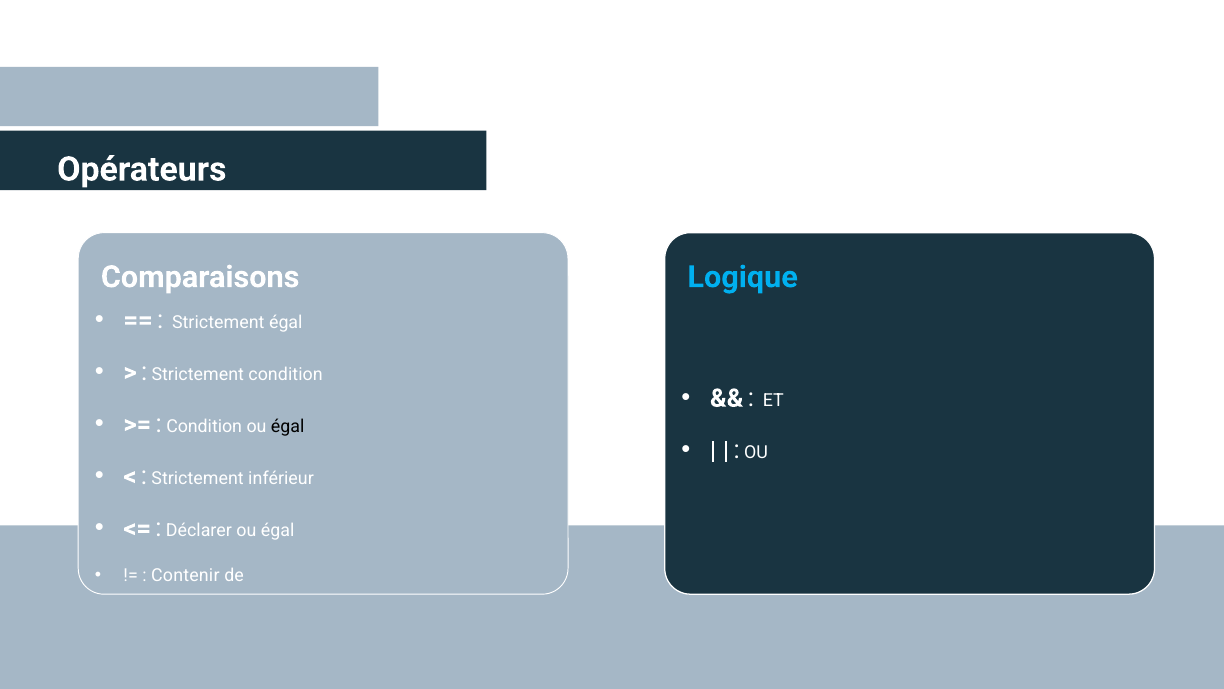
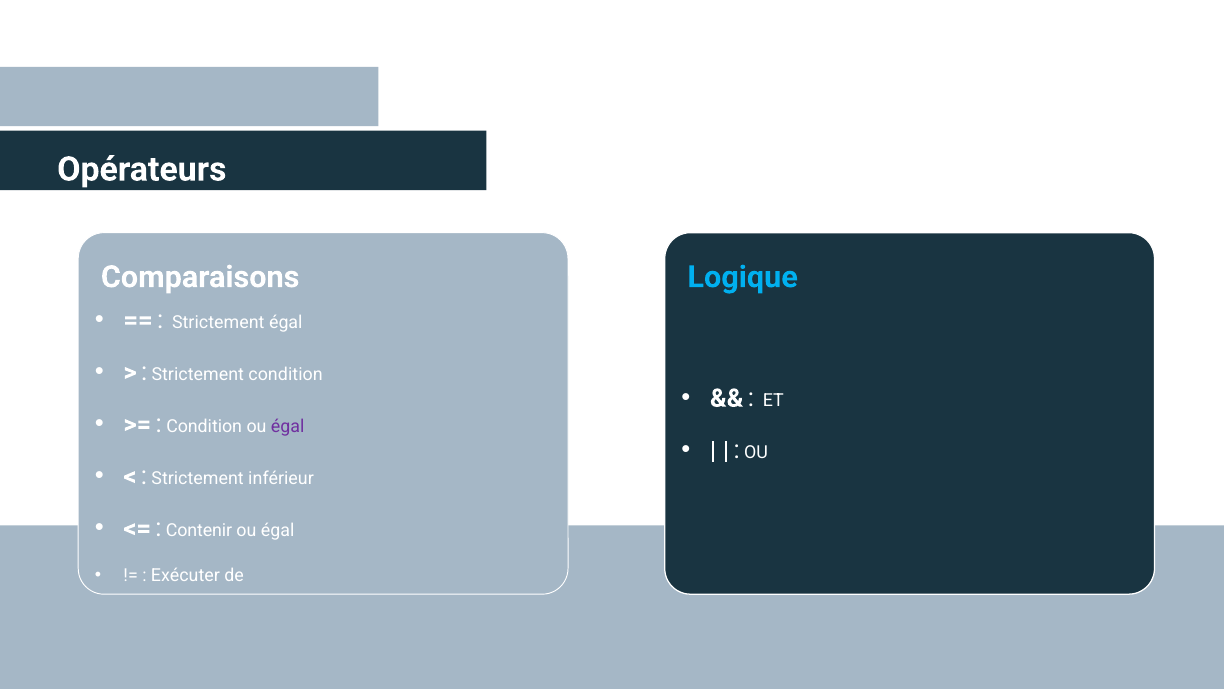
égal colour: black -> purple (288, 427)
Déclarer: Déclarer -> Contenir (199, 531)
Contenir: Contenir -> Exécuter (185, 575)
